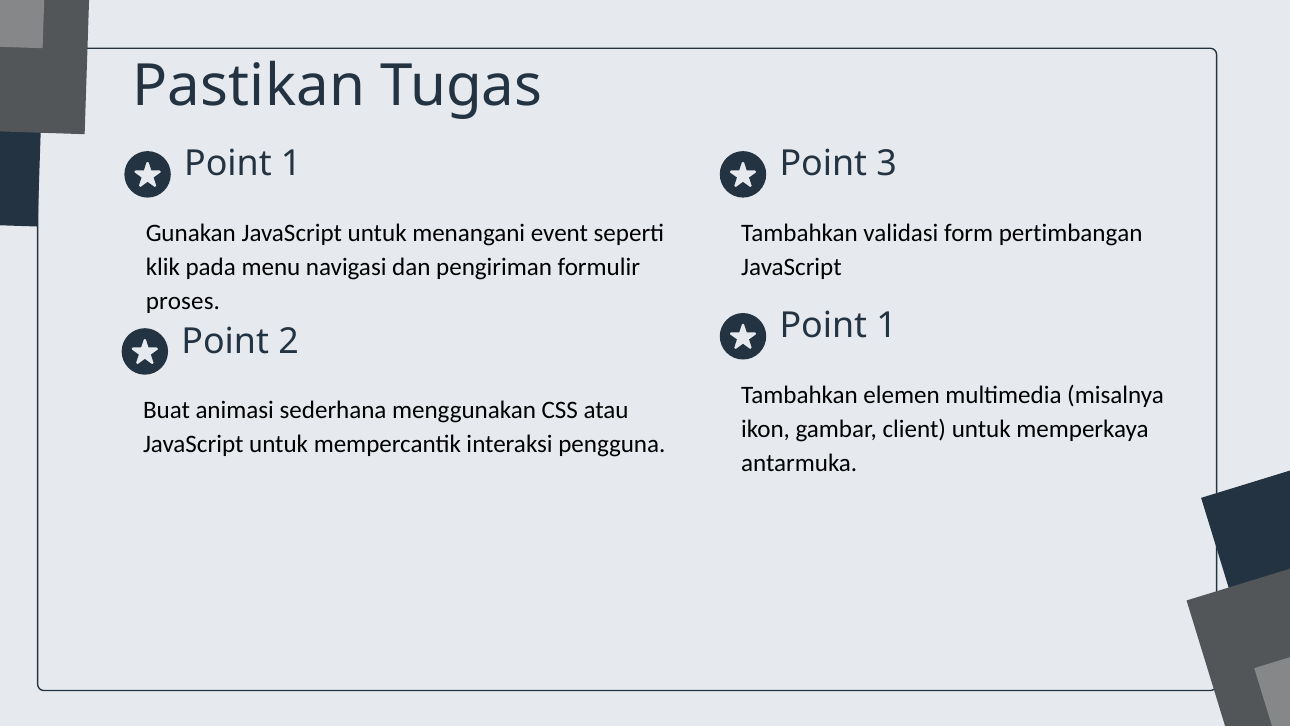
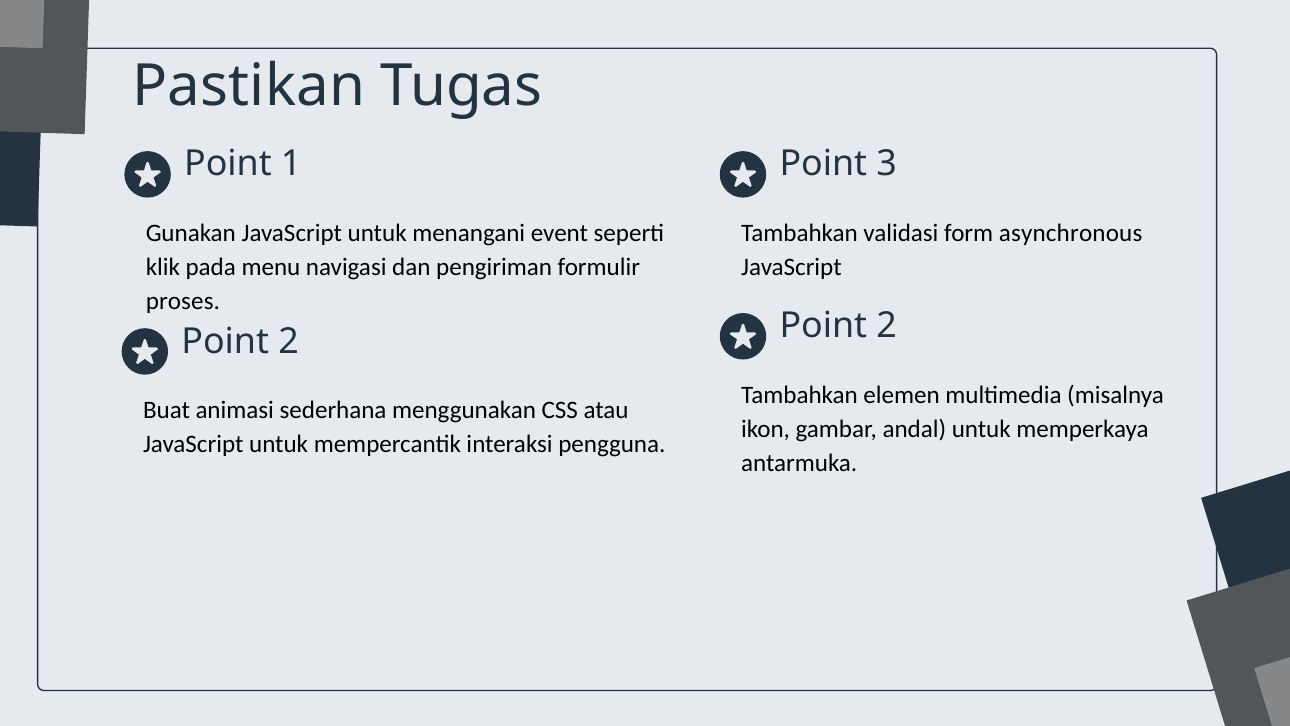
pertimbangan: pertimbangan -> asynchronous (1071, 233)
1: 1 -> 2 (887, 326)
client: client -> andal (914, 429)
